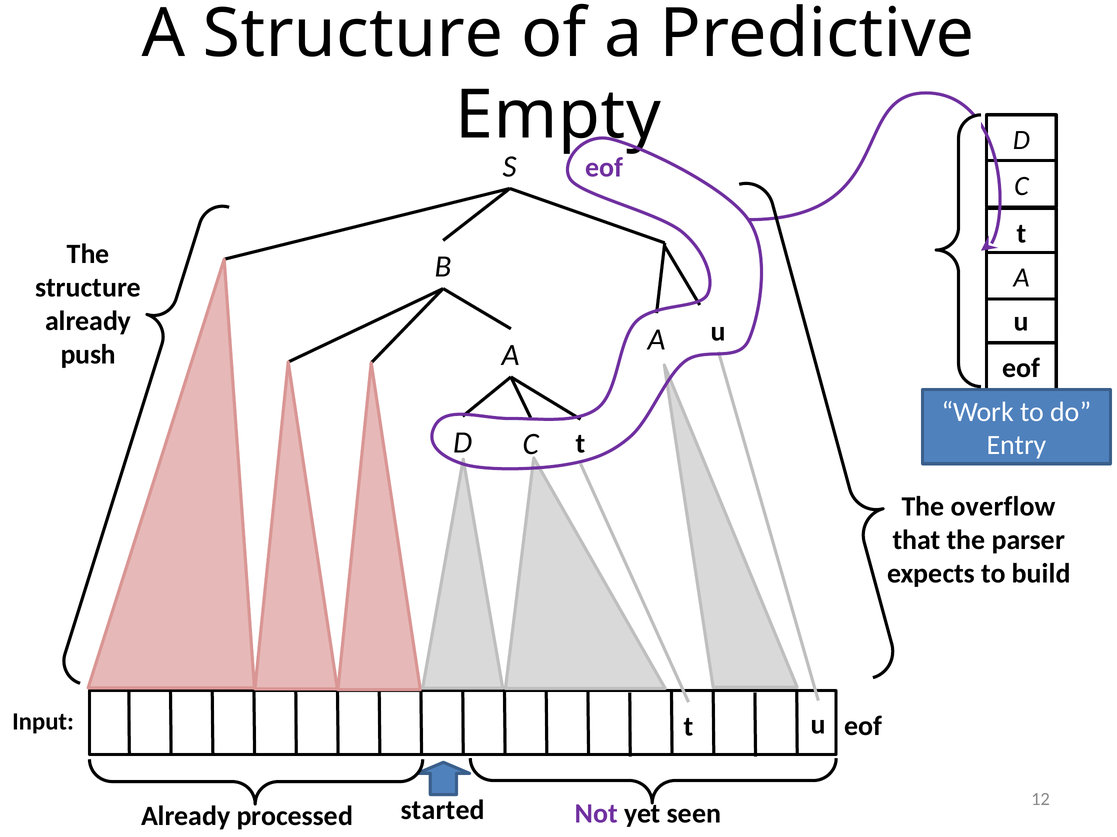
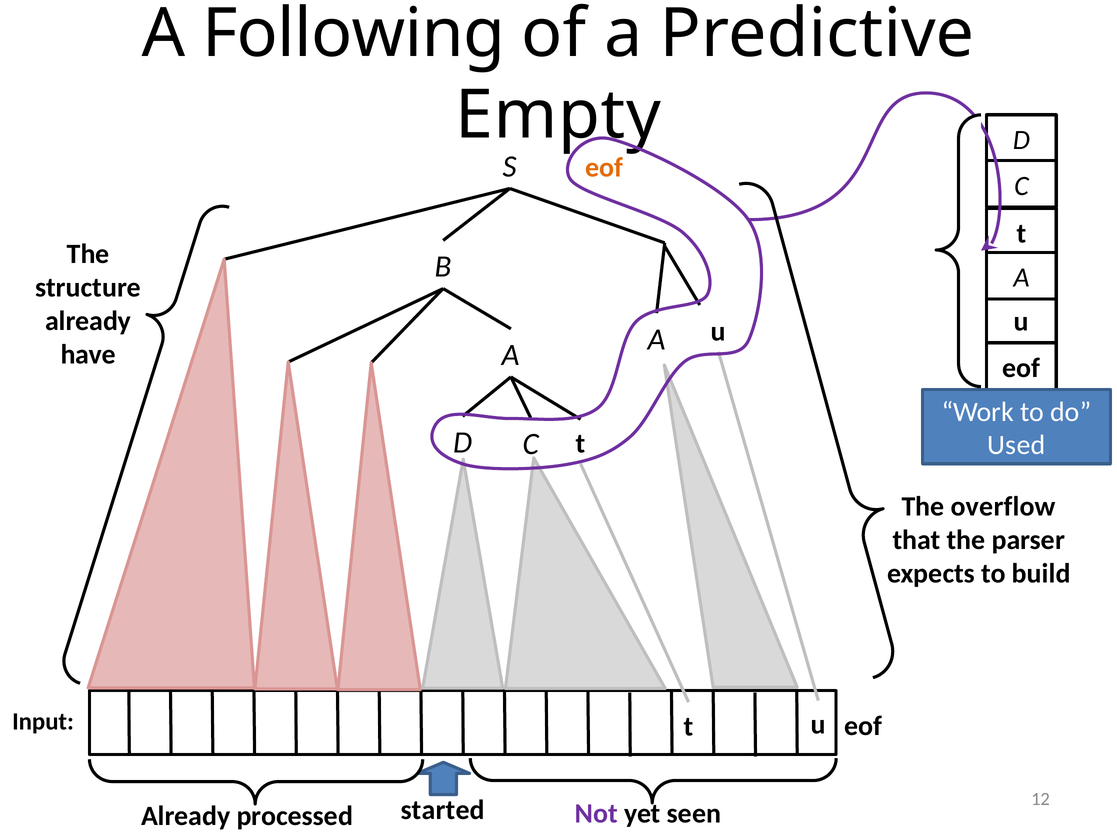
A Structure: Structure -> Following (354, 34)
eof colour: purple -> orange (604, 168)
push: push -> have (88, 355)
Entry: Entry -> Used (1016, 446)
